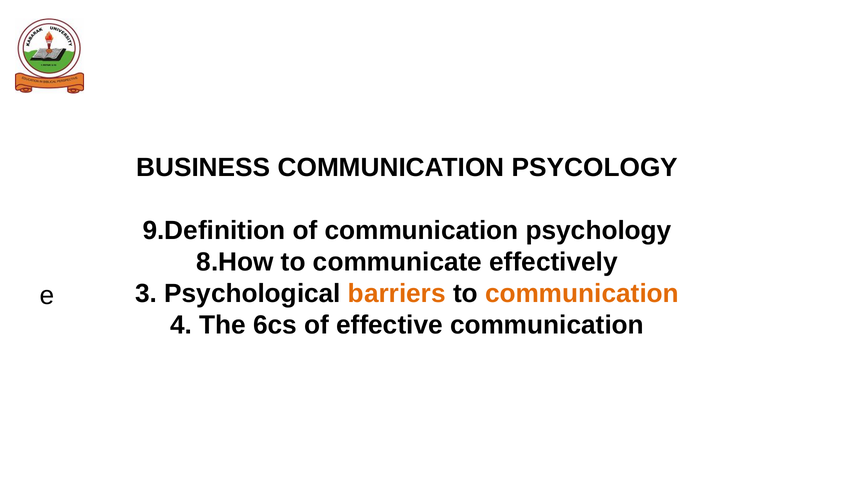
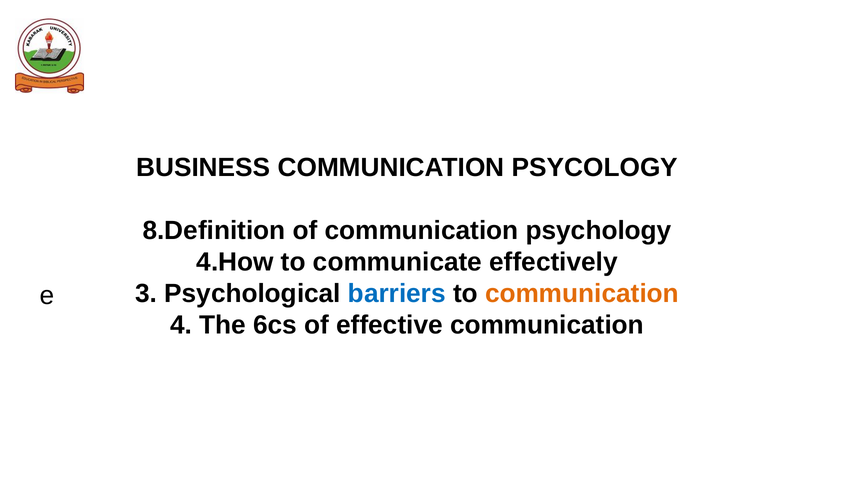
9.Definition: 9.Definition -> 8.Definition (214, 230)
8.How: 8.How -> 4.How (235, 262)
barriers colour: orange -> blue (397, 293)
